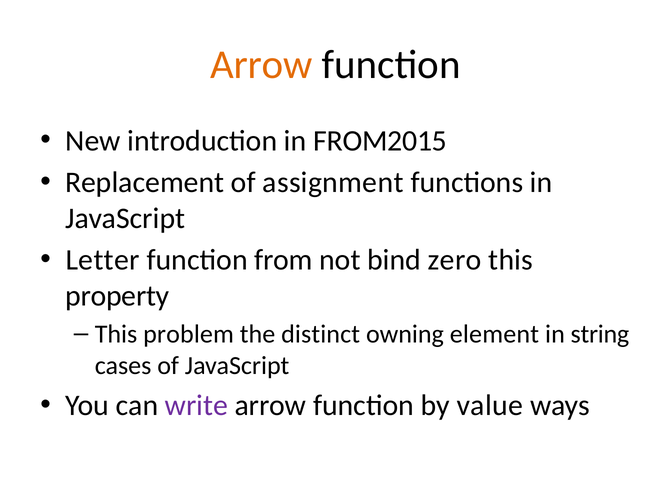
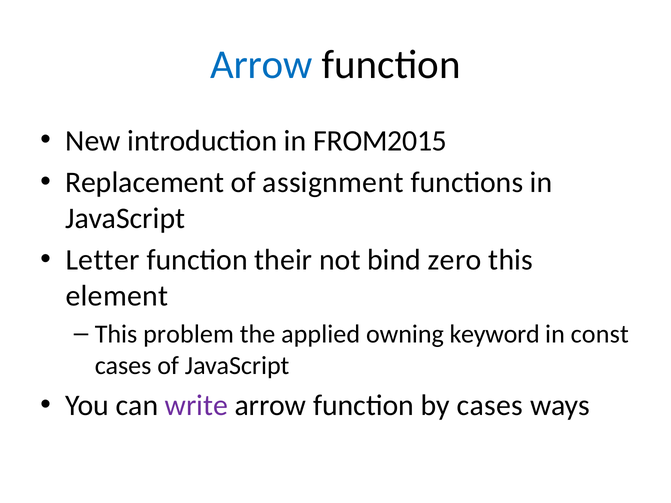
Arrow colour: orange -> blue (261, 65)
from: from -> their (283, 260)
property: property -> element (117, 296)
distinct: distinct -> applied (321, 334)
element: element -> keyword (495, 334)
string: string -> const (600, 334)
by value: value -> cases (490, 406)
